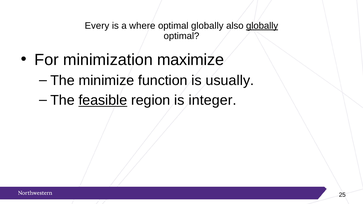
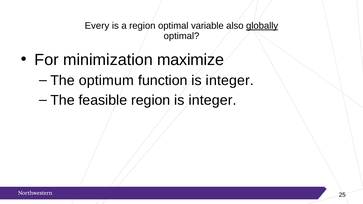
a where: where -> region (142, 26)
optimal globally: globally -> variable (207, 26)
minimize: minimize -> optimum (106, 81)
function is usually: usually -> integer (230, 81)
feasible underline: present -> none (103, 100)
